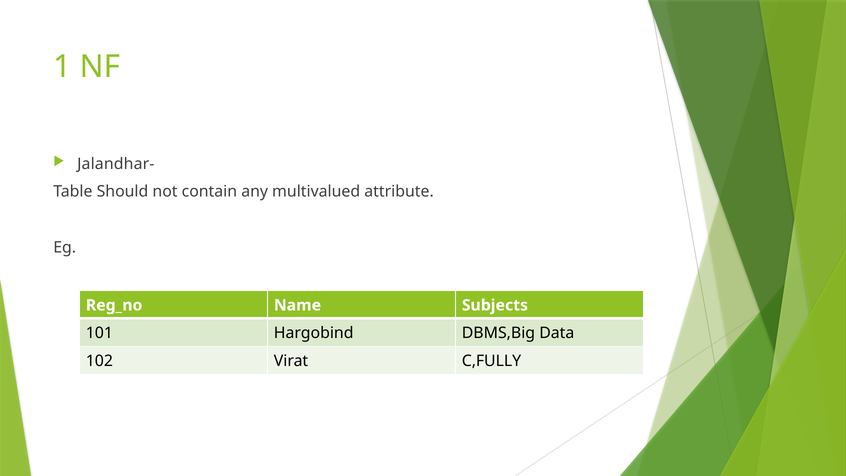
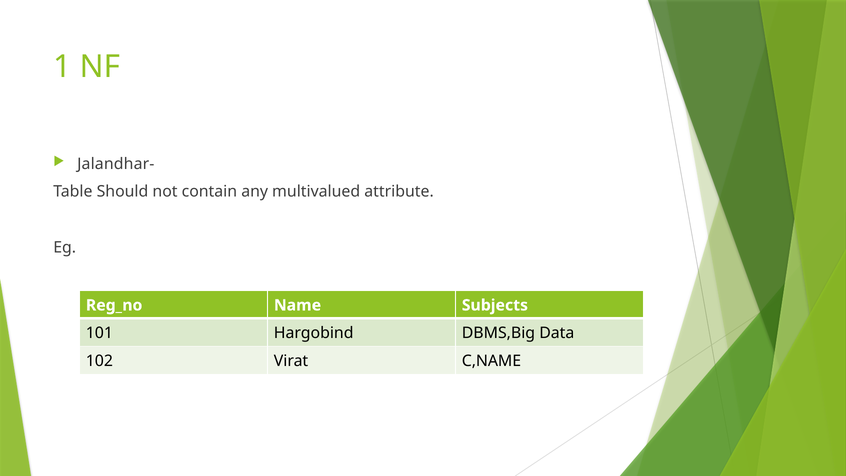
C,FULLY: C,FULLY -> C,NAME (491, 361)
